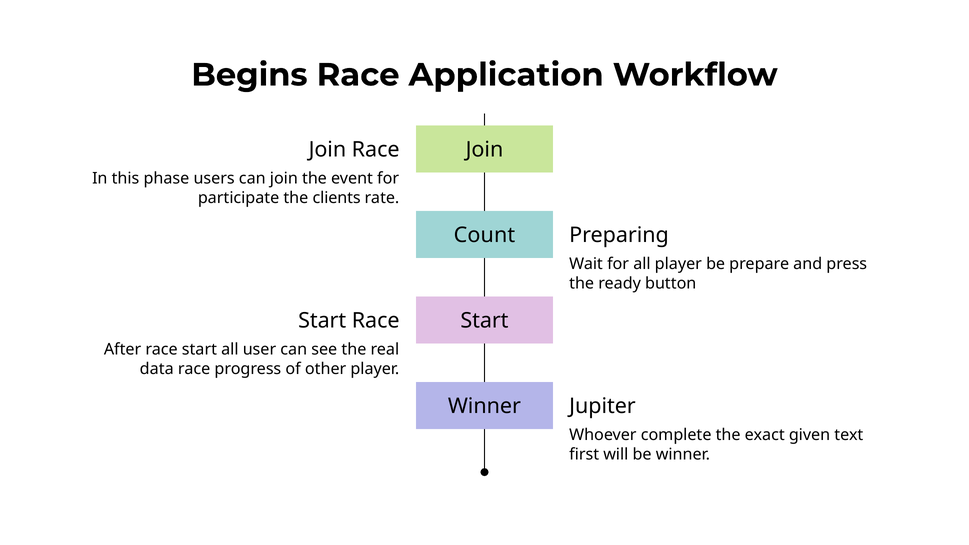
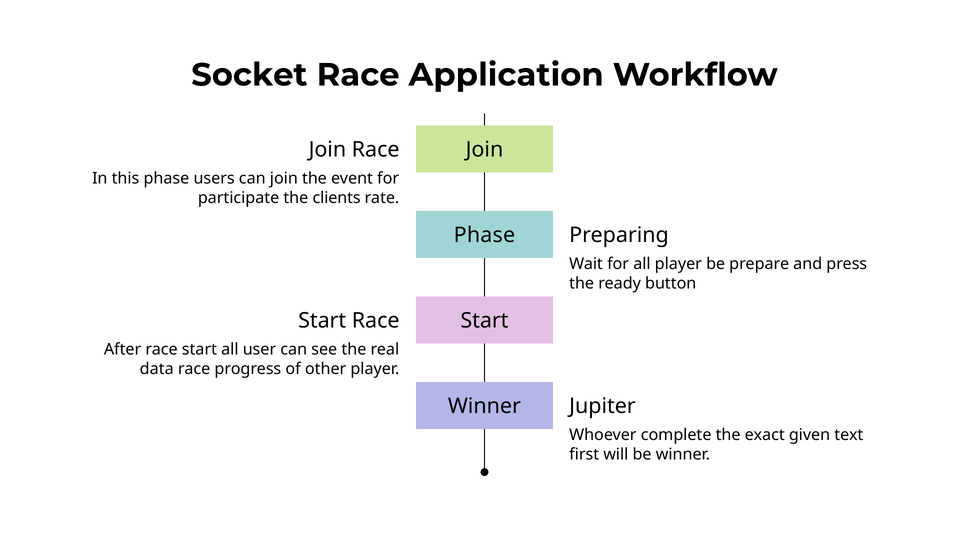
Begins: Begins -> Socket (249, 75)
Count: Count -> Phase (484, 235)
